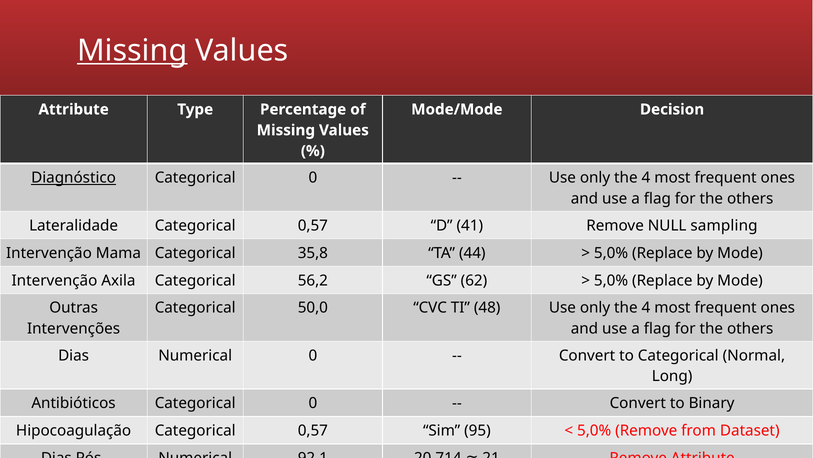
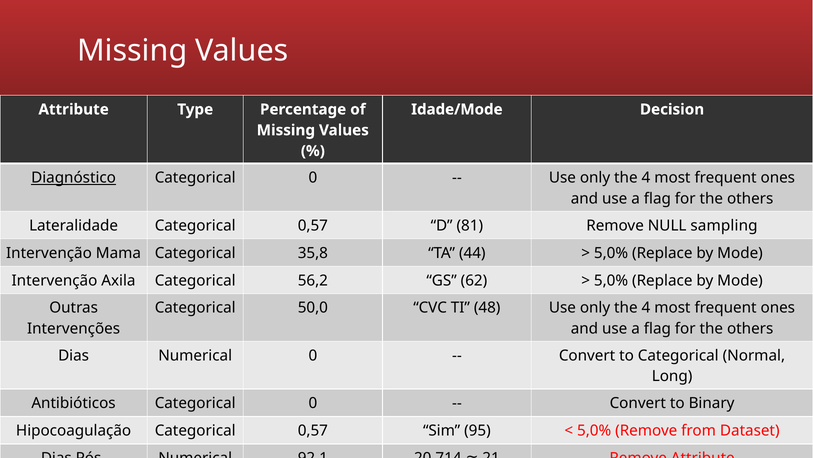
Missing underline: present -> none (132, 51)
Mode/Mode: Mode/Mode -> Idade/Mode (457, 109)
41: 41 -> 81 (470, 225)
